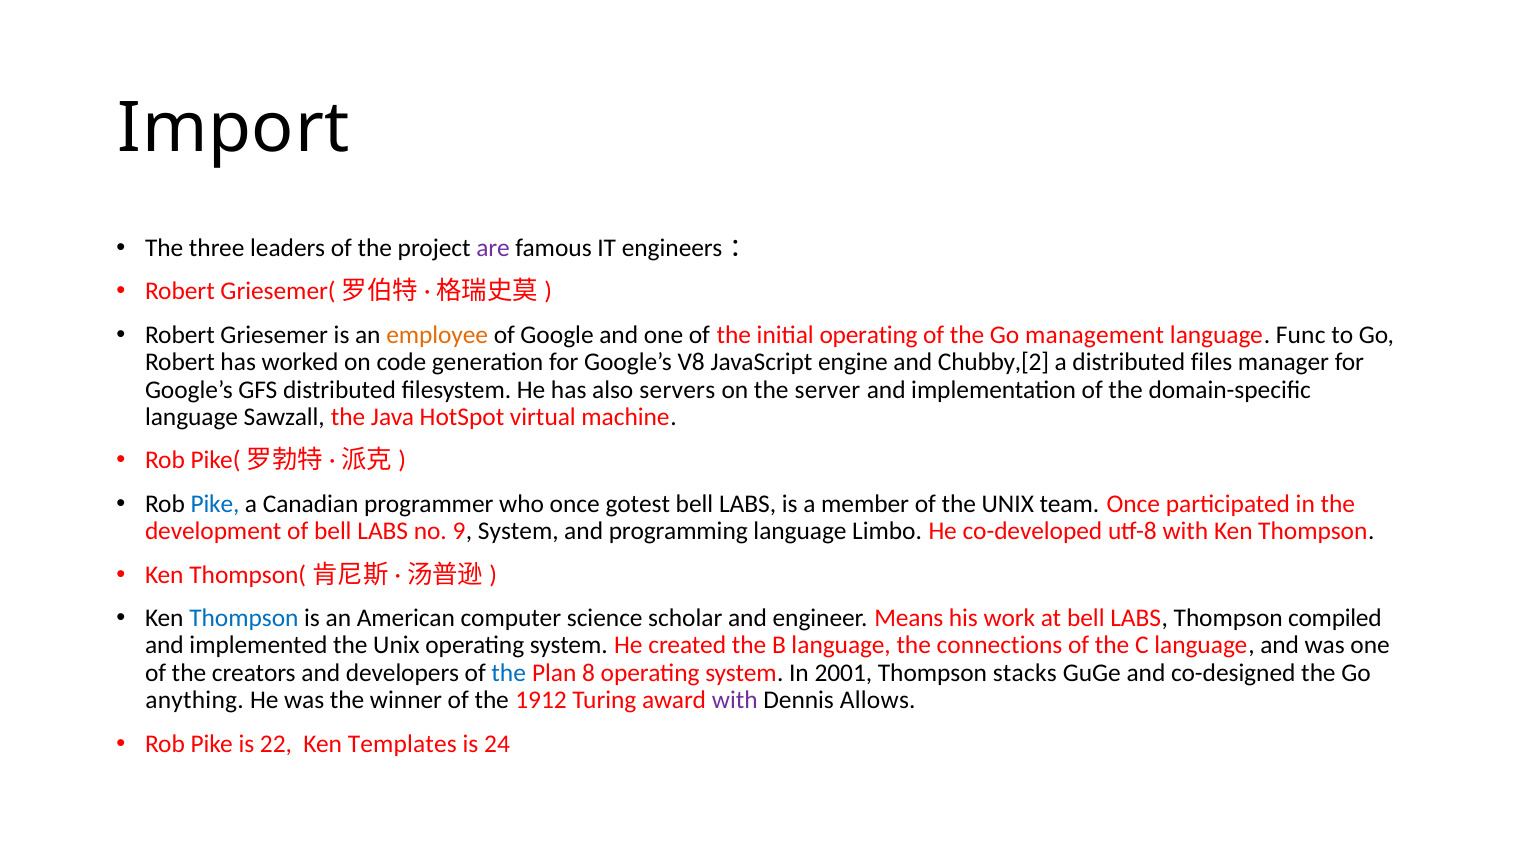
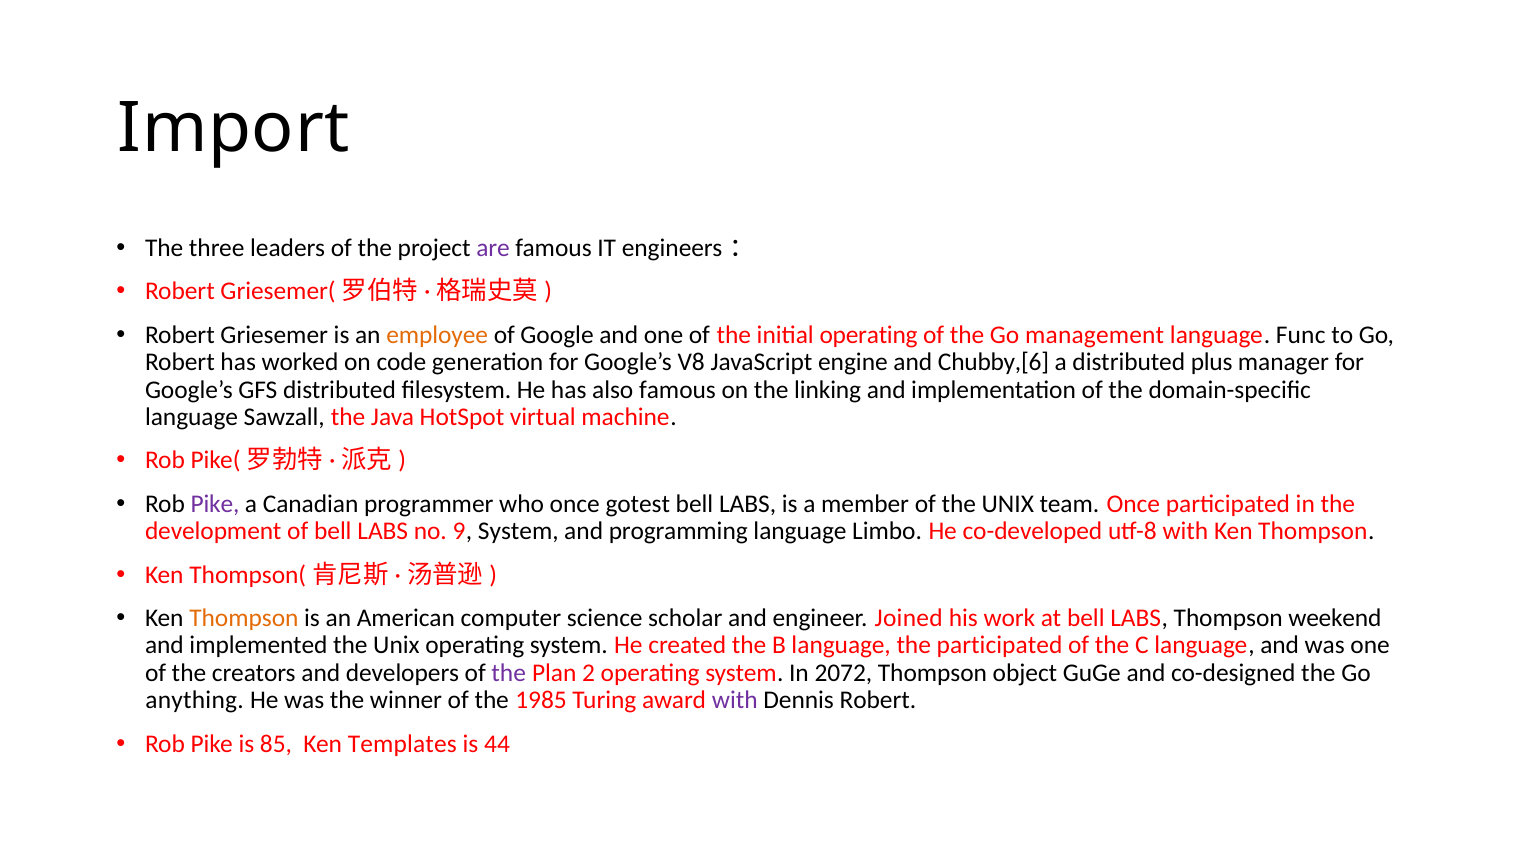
Chubby,[2: Chubby,[2 -> Chubby,[6 (994, 362)
files: files -> plus (1212, 362)
also servers: servers -> famous (677, 390)
server: server -> linking (828, 390)
Pike colour: blue -> purple (215, 504)
Thompson colour: blue -> orange (244, 618)
Means: Means -> Joined (909, 618)
compiled: compiled -> weekend (1335, 618)
the connections: connections -> participated (1000, 645)
the colour: blue -> purple (509, 673)
8: 8 -> 2 (588, 673)
2001: 2001 -> 2072 (843, 673)
stacks: stacks -> object (1025, 673)
1912: 1912 -> 1985 (541, 700)
Dennis Allows: Allows -> Robert (878, 700)
22: 22 -> 85 (276, 744)
24: 24 -> 44 (497, 744)
